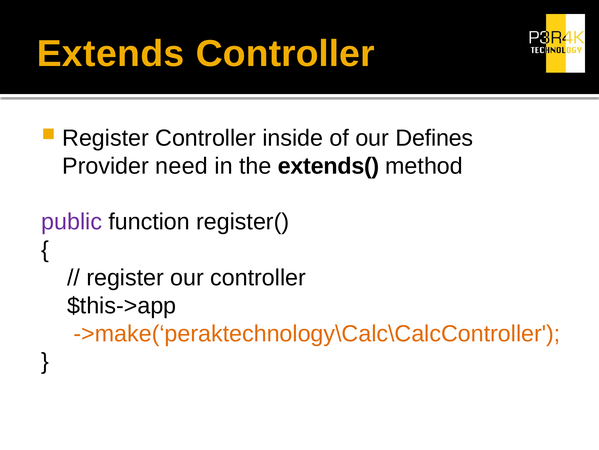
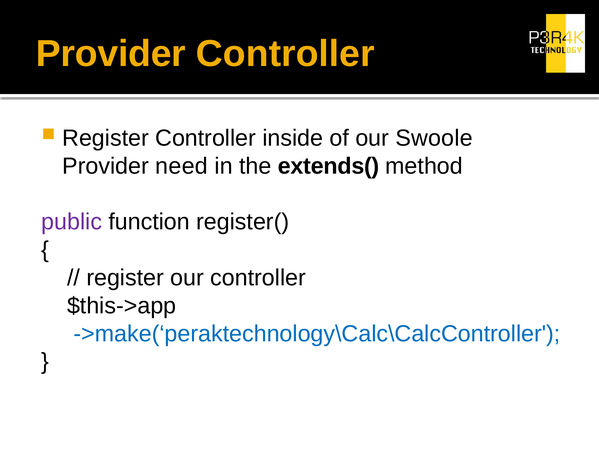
Extends: Extends -> Provider (111, 54)
Defines: Defines -> Swoole (434, 138)
->make(‘peraktechnology\Calc\CalcController colour: orange -> blue (317, 333)
